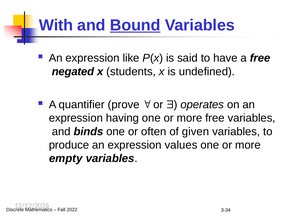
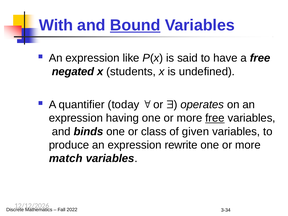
prove: prove -> today (124, 105)
free underline: none -> present (215, 118)
often: often -> class (154, 132)
values: values -> rewrite (181, 145)
empty: empty -> match (66, 158)
